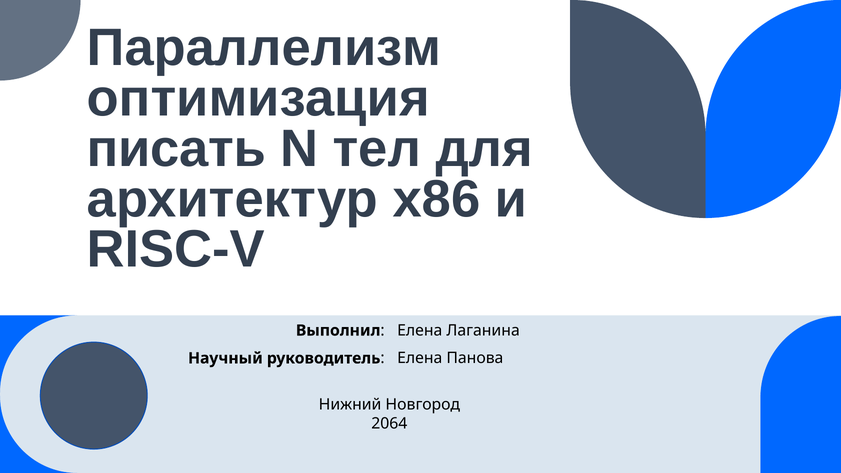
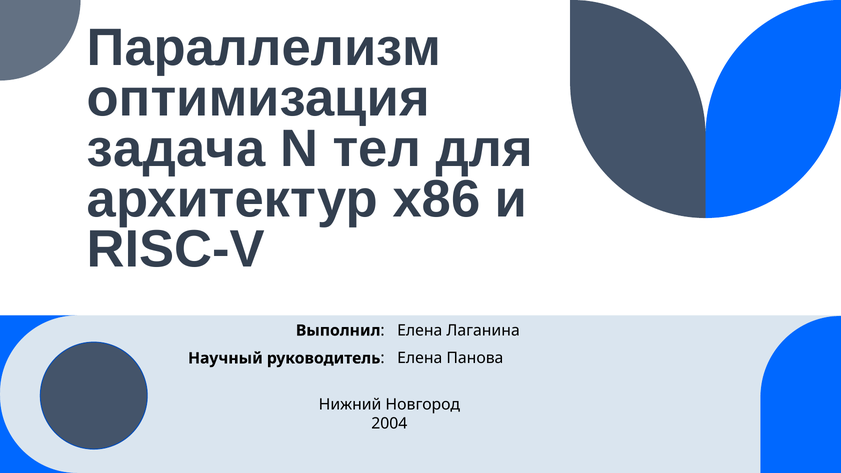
писать: писать -> задача (176, 149)
2064: 2064 -> 2004 (389, 424)
